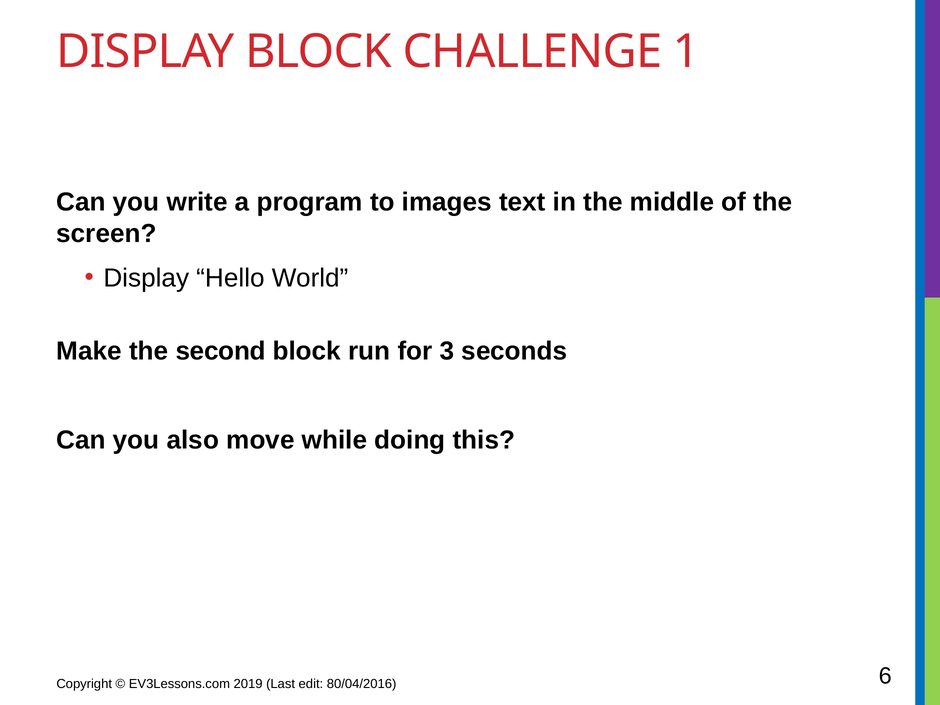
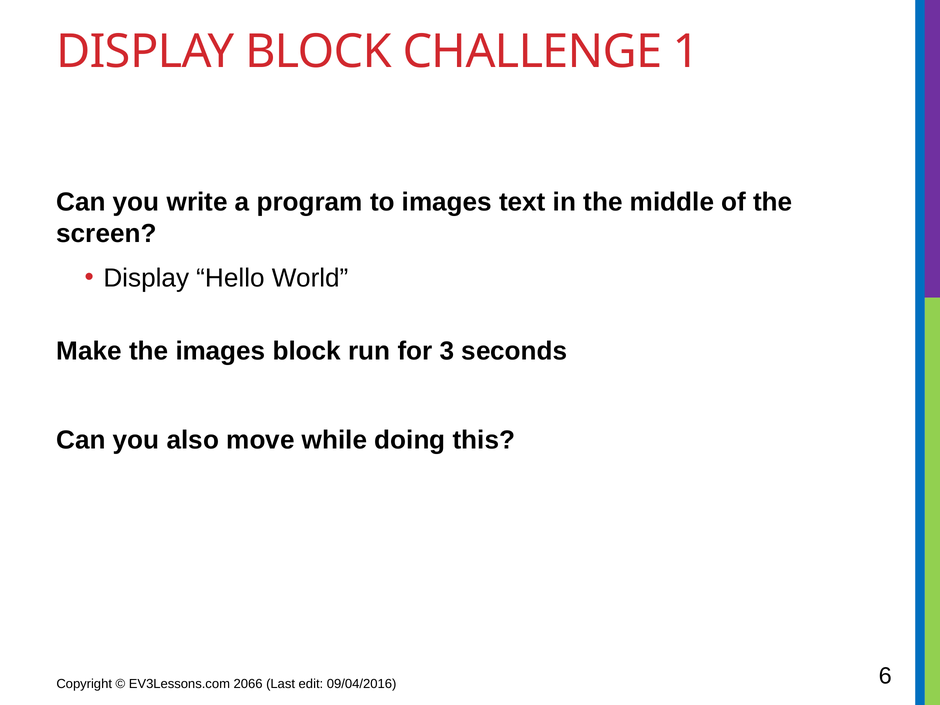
the second: second -> images (220, 351)
2019: 2019 -> 2066 (248, 684)
80/04/2016: 80/04/2016 -> 09/04/2016 (362, 684)
